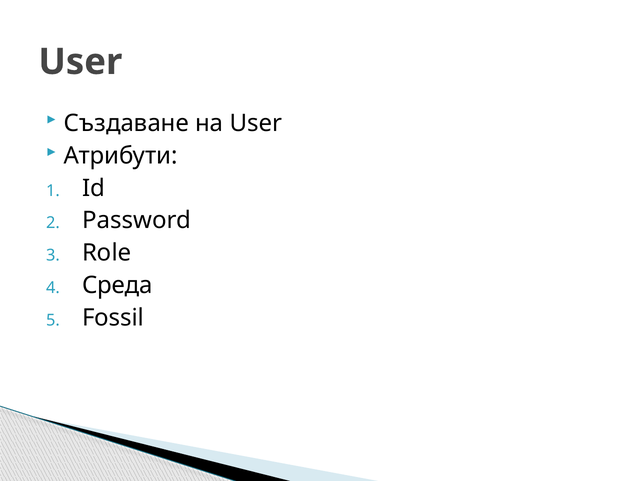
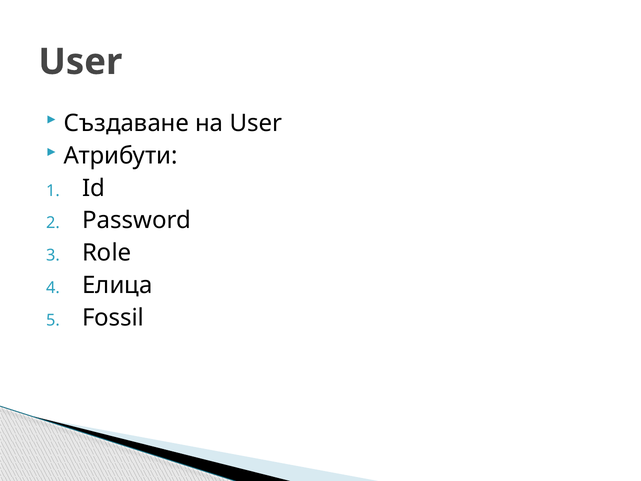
Среда: Среда -> Елица (117, 285)
